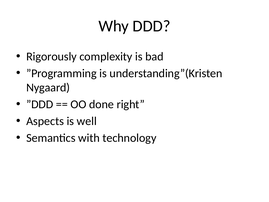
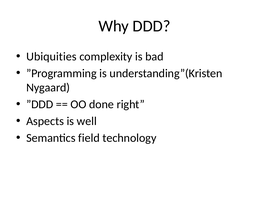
Rigorously: Rigorously -> Ubiquities (51, 56)
with: with -> field (89, 138)
